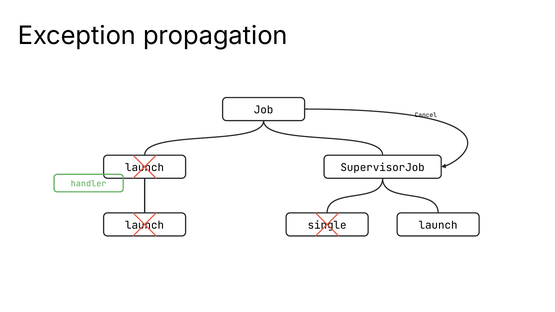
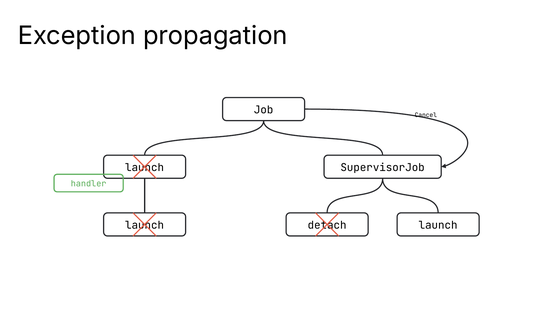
single: single -> detach (327, 225)
